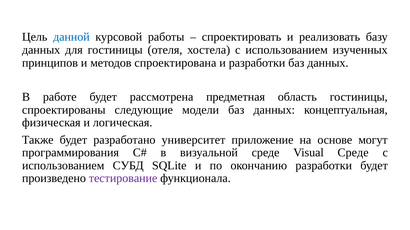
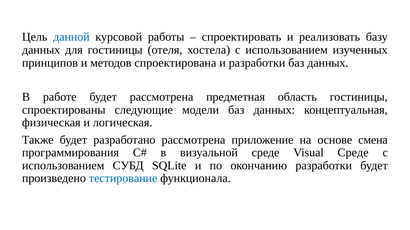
разработано университет: университет -> рассмотрена (194, 140)
могут: могут -> смена (373, 140)
тестирование colour: purple -> blue (123, 179)
